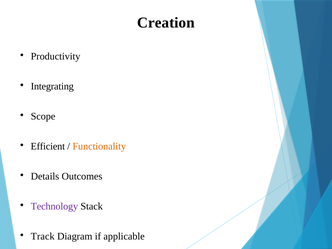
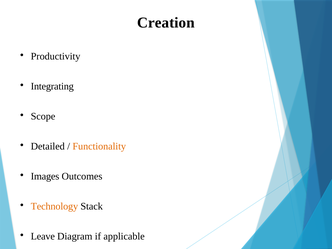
Efficient: Efficient -> Detailed (48, 146)
Details: Details -> Images (45, 176)
Technology colour: purple -> orange (54, 206)
Track: Track -> Leave (43, 236)
